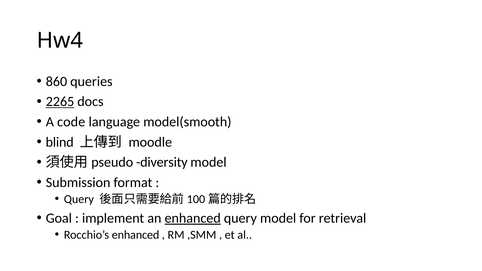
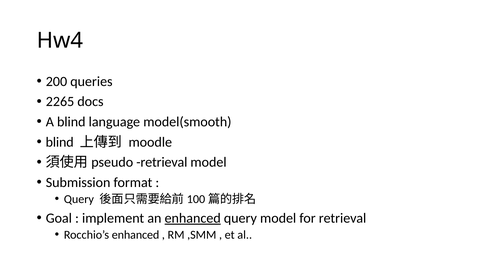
860: 860 -> 200 (56, 81)
2265 underline: present -> none (60, 102)
A code: code -> blind (71, 122)
diversity: diversity -> retrieval (162, 162)
